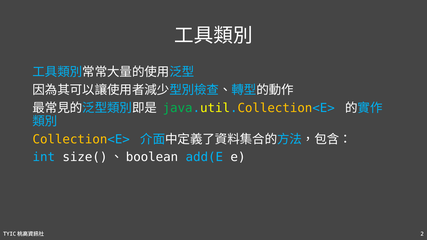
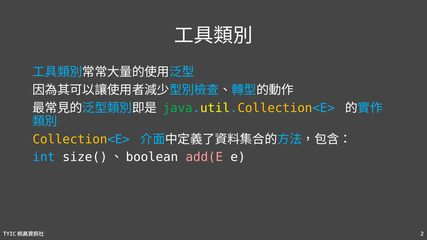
add(E colour: light blue -> pink (204, 157)
